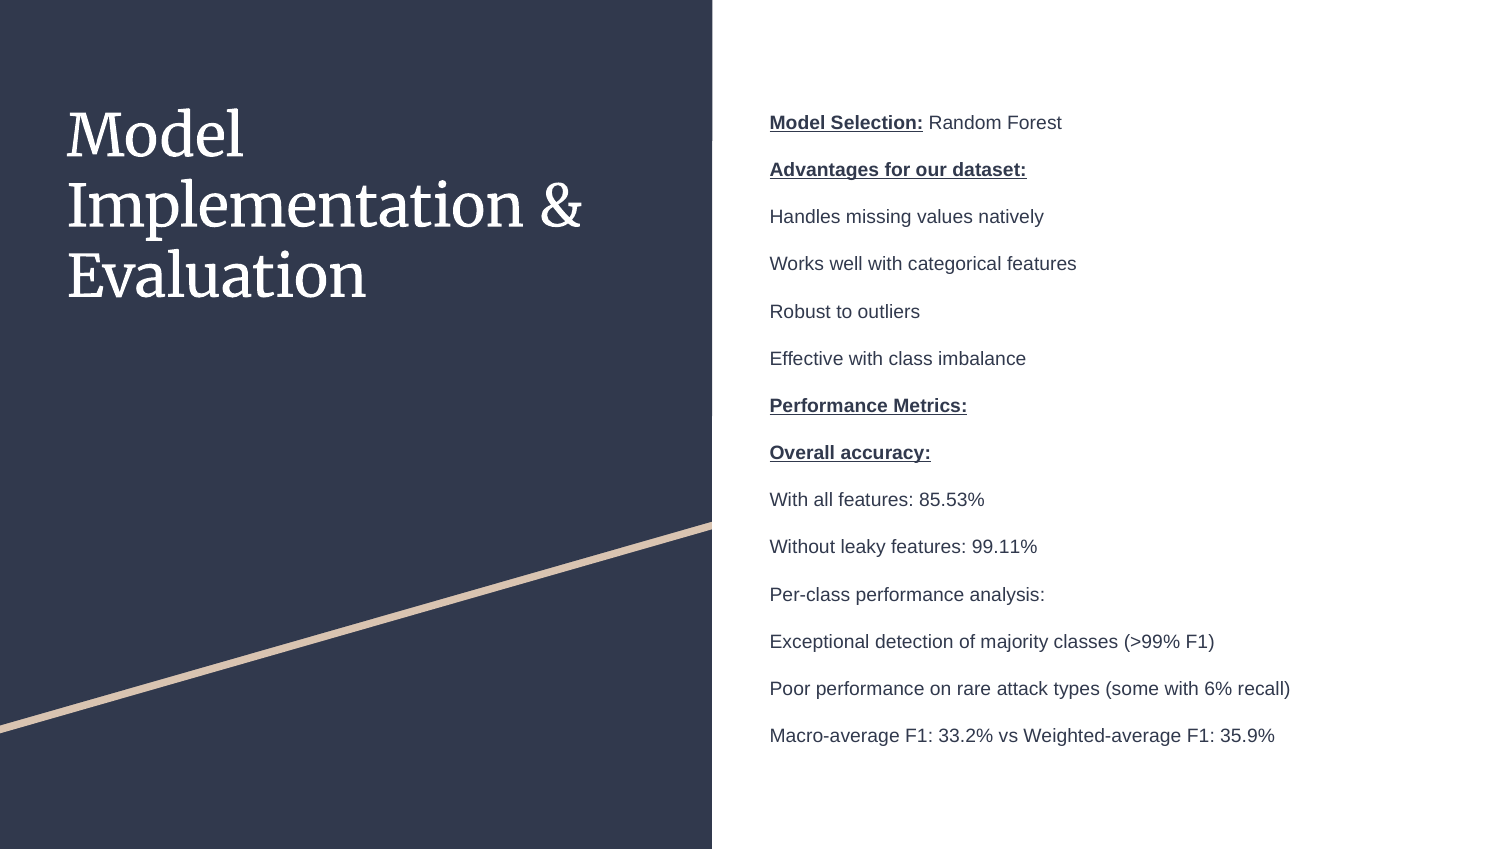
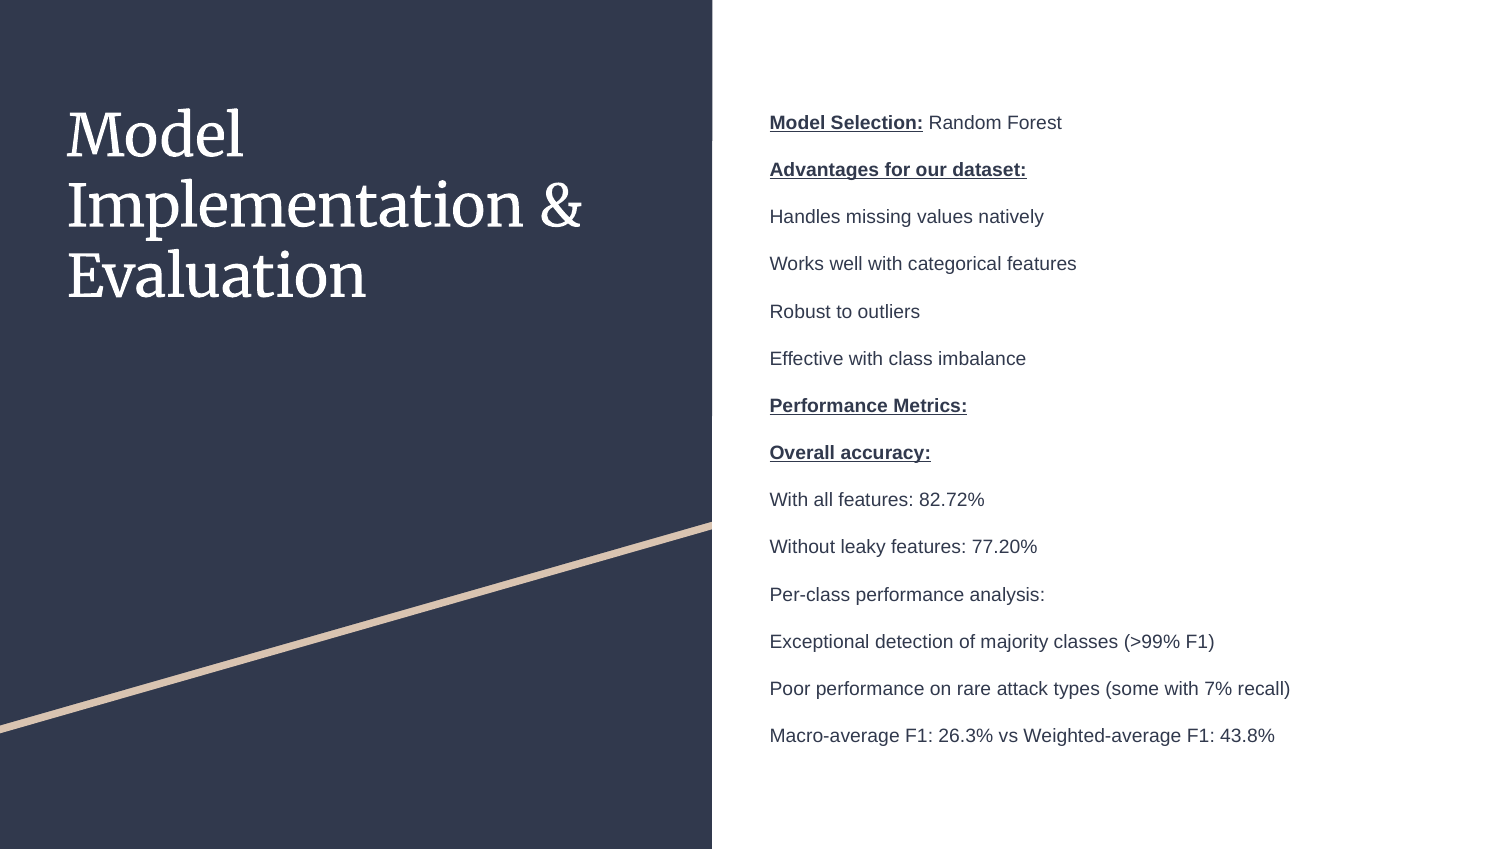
85.53%: 85.53% -> 82.72% (952, 500)
99.11%: 99.11% -> 77.20% (1005, 547)
6%: 6% -> 7% (1218, 689)
33.2%: 33.2% -> 26.3% (966, 736)
35.9%: 35.9% -> 43.8% (1248, 736)
